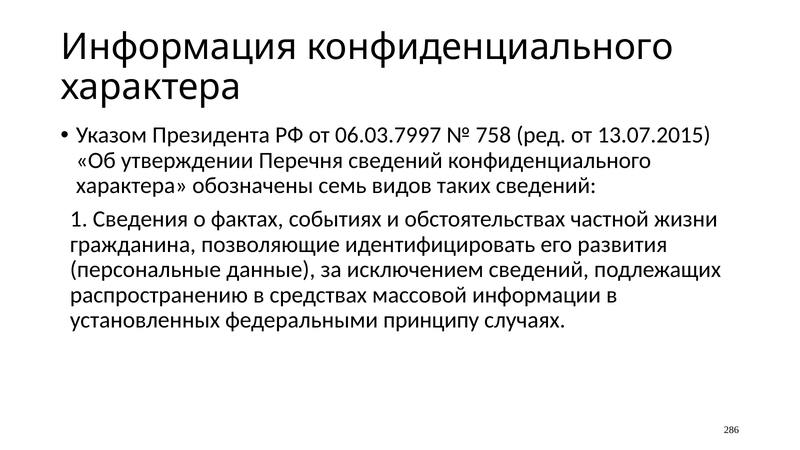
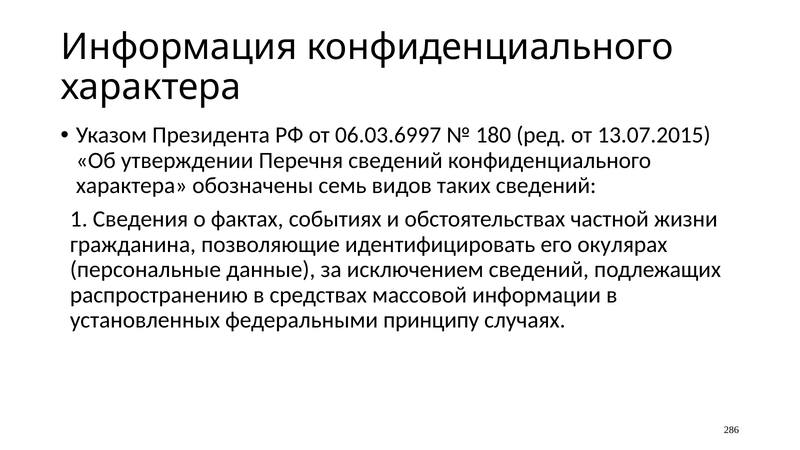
06.03.7997: 06.03.7997 -> 06.03.6997 (388, 135)
758: 758 -> 180 (493, 135)
развития: развития -> окулярах (622, 244)
